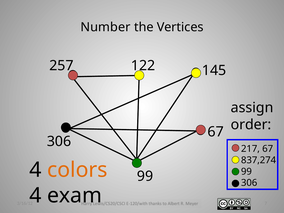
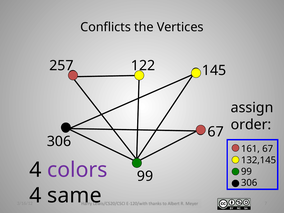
Number: Number -> Conflicts (106, 27)
217: 217 -> 161 (250, 149)
837,274: 837,274 -> 132,145 (259, 160)
colors colour: orange -> purple (77, 170)
exam: exam -> same (74, 195)
